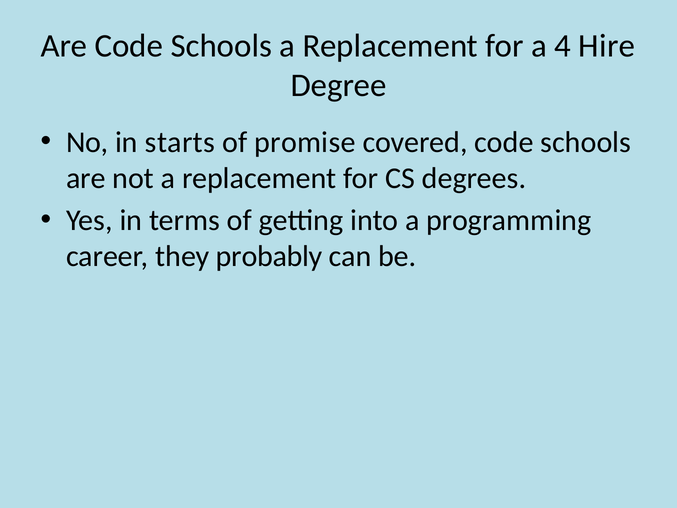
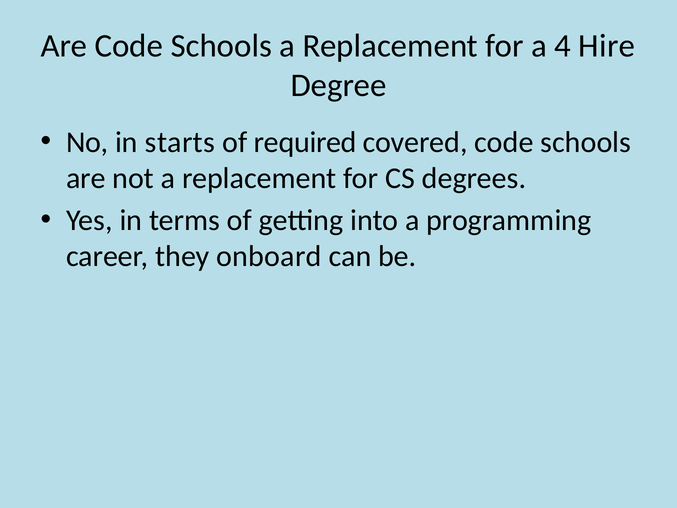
promise: promise -> required (305, 142)
probably: probably -> onboard (269, 256)
